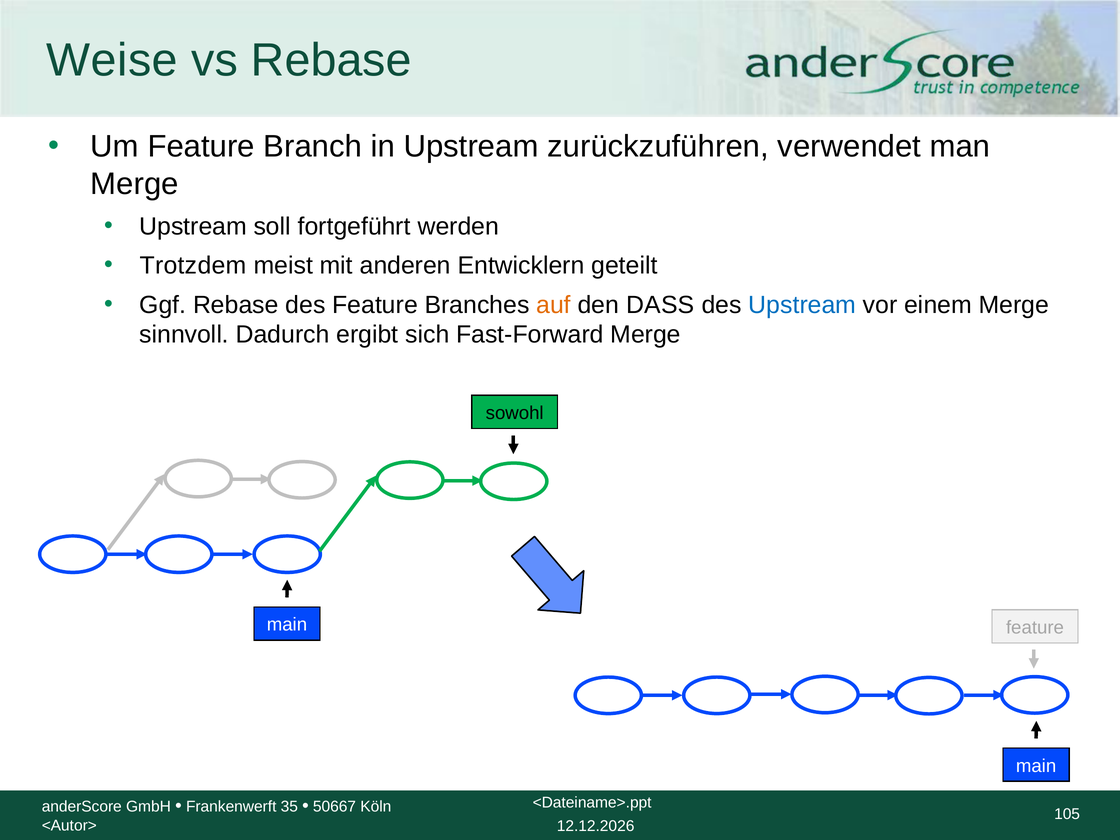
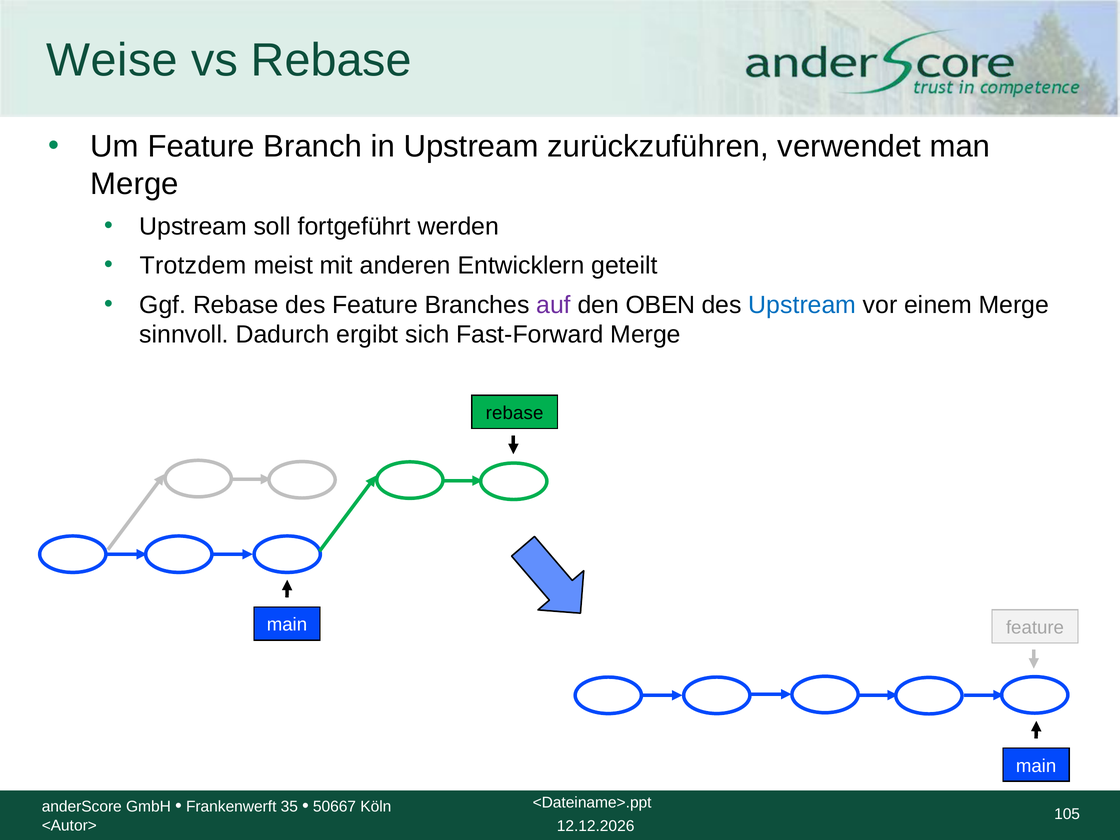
auf colour: orange -> purple (554, 305)
DASS: DASS -> OBEN (660, 305)
sowohl: sowohl -> rebase (515, 413)
